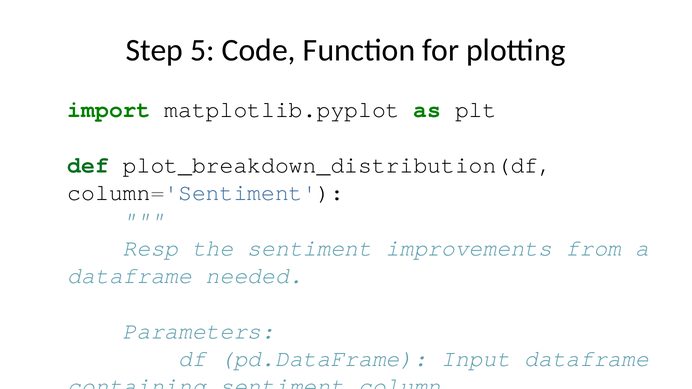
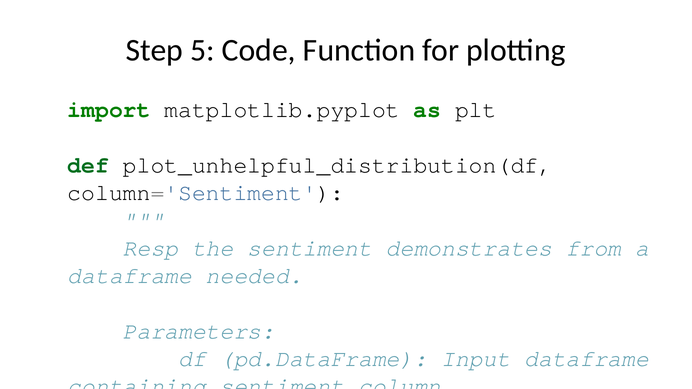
plot_breakdown_distribution(df: plot_breakdown_distribution(df -> plot_unhelpful_distribution(df (337, 165)
improvements: improvements -> demonstrates (469, 248)
